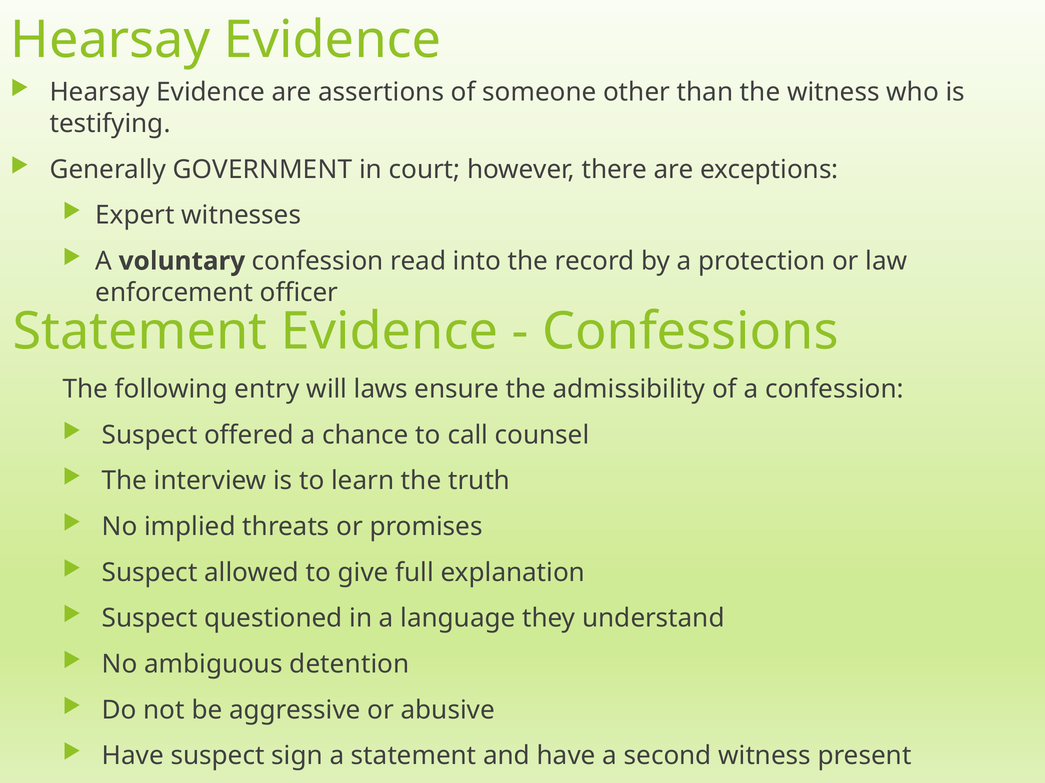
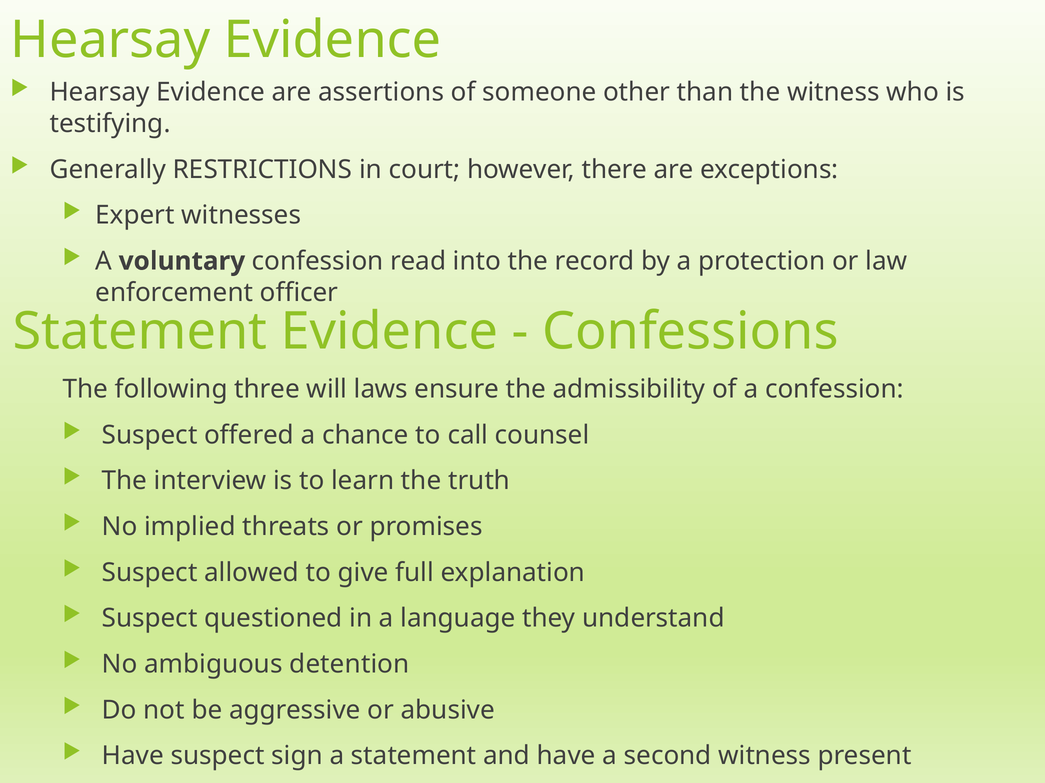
GOVERNMENT: GOVERNMENT -> RESTRICTIONS (262, 170)
entry: entry -> three (267, 390)
